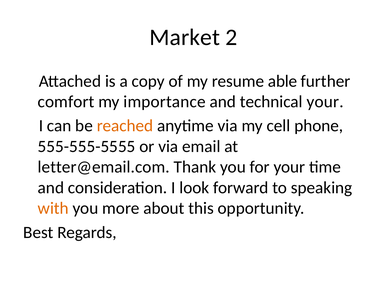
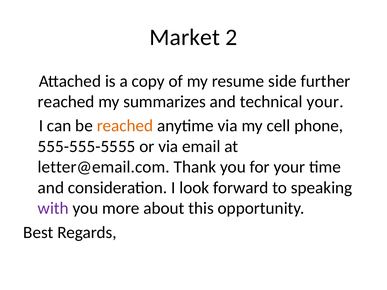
able: able -> side (282, 81)
comfort: comfort -> reached (66, 102)
importance: importance -> summarizes (165, 102)
with colour: orange -> purple (53, 208)
